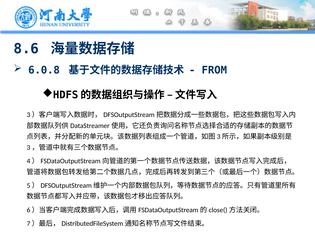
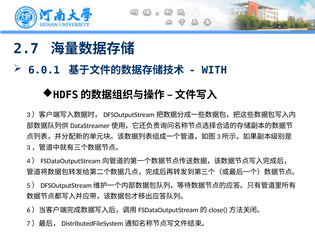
8.6: 8.6 -> 2.7 (26, 49)
6.0.8: 6.0.8 -> 6.0.1 (44, 70)
FROM: FROM -> WITH (214, 70)
